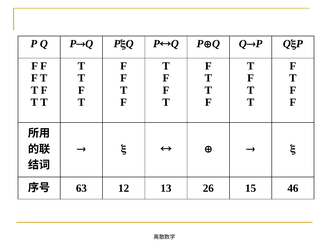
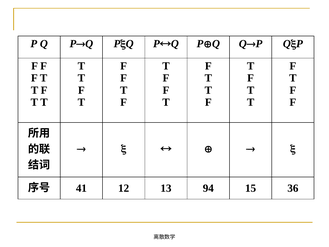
63: 63 -> 41 (81, 188)
26: 26 -> 94 (208, 188)
46: 46 -> 36 (293, 188)
